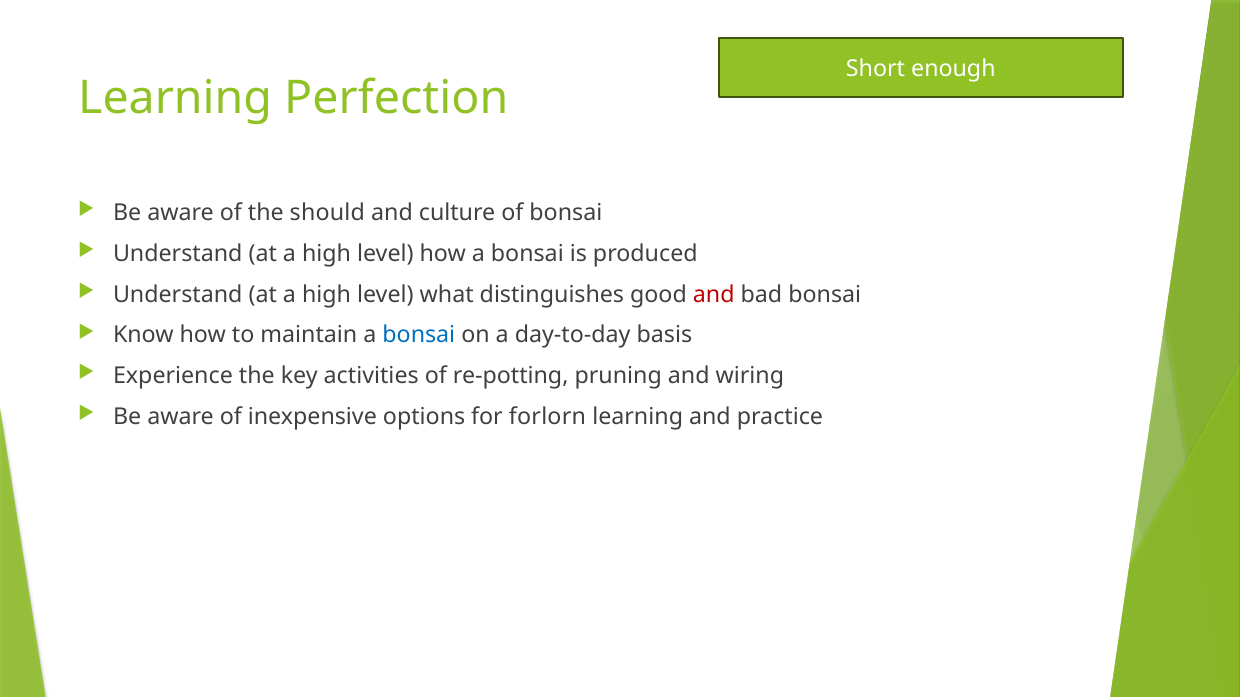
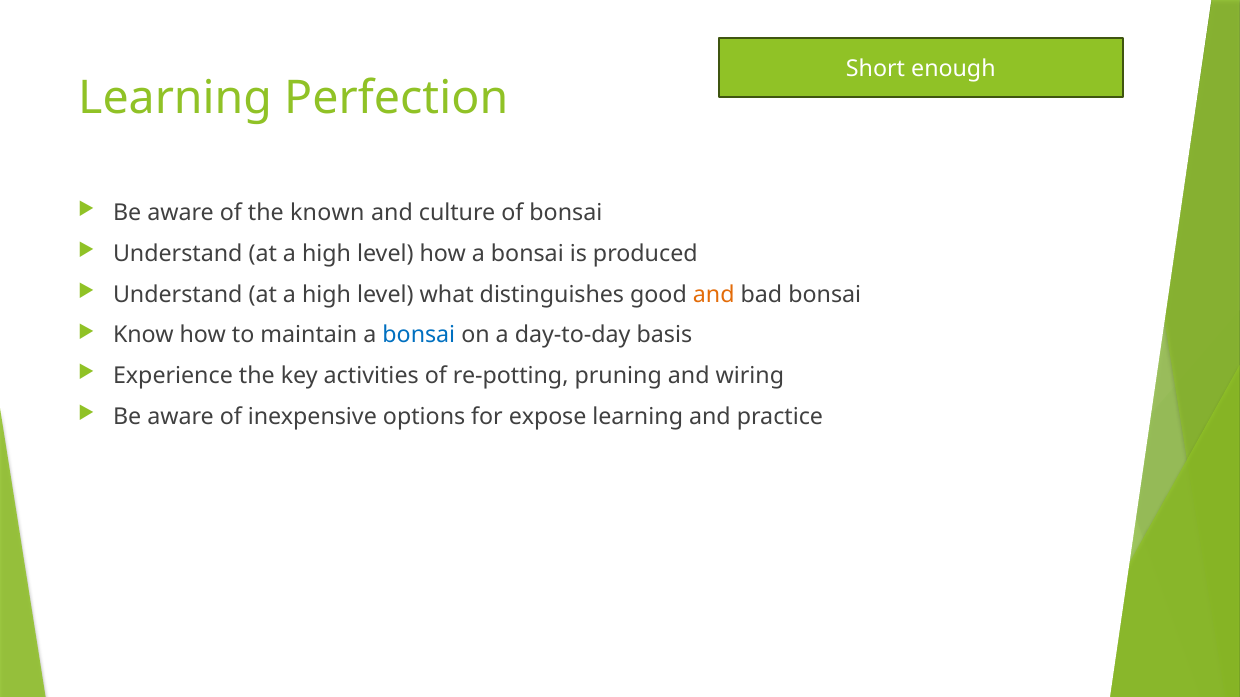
should: should -> known (327, 213)
and colour: red -> orange (714, 295)
forlorn: forlorn -> expose (548, 417)
